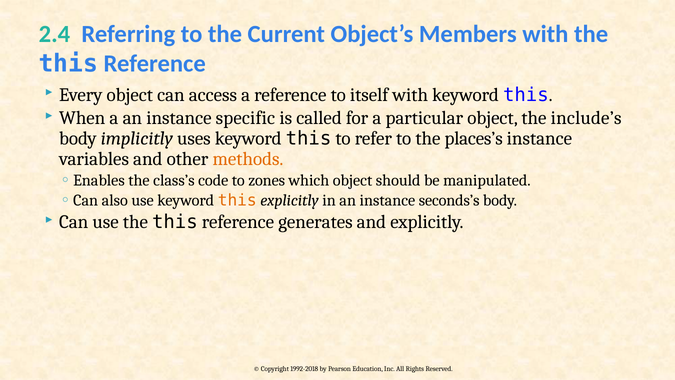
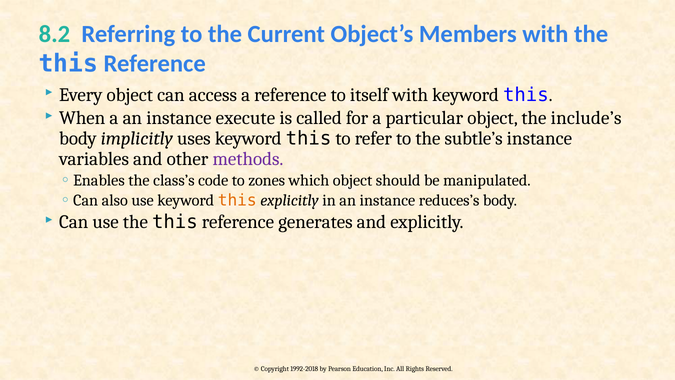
2.4: 2.4 -> 8.2 (54, 34)
specific: specific -> execute (245, 118)
places’s: places’s -> subtle’s (474, 139)
methods colour: orange -> purple (248, 159)
seconds’s: seconds’s -> reduces’s (449, 200)
